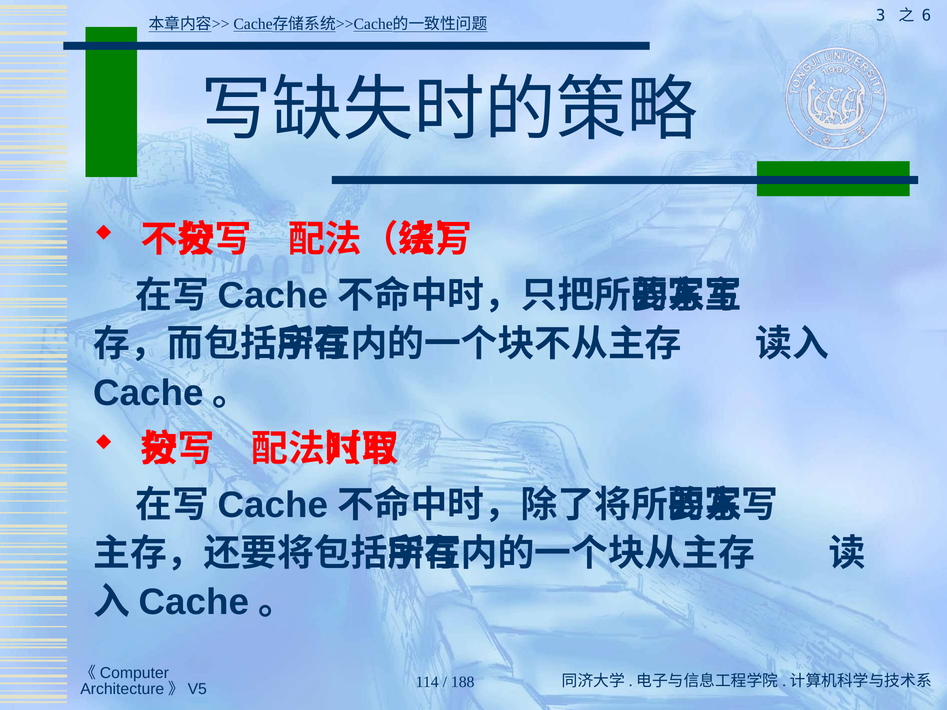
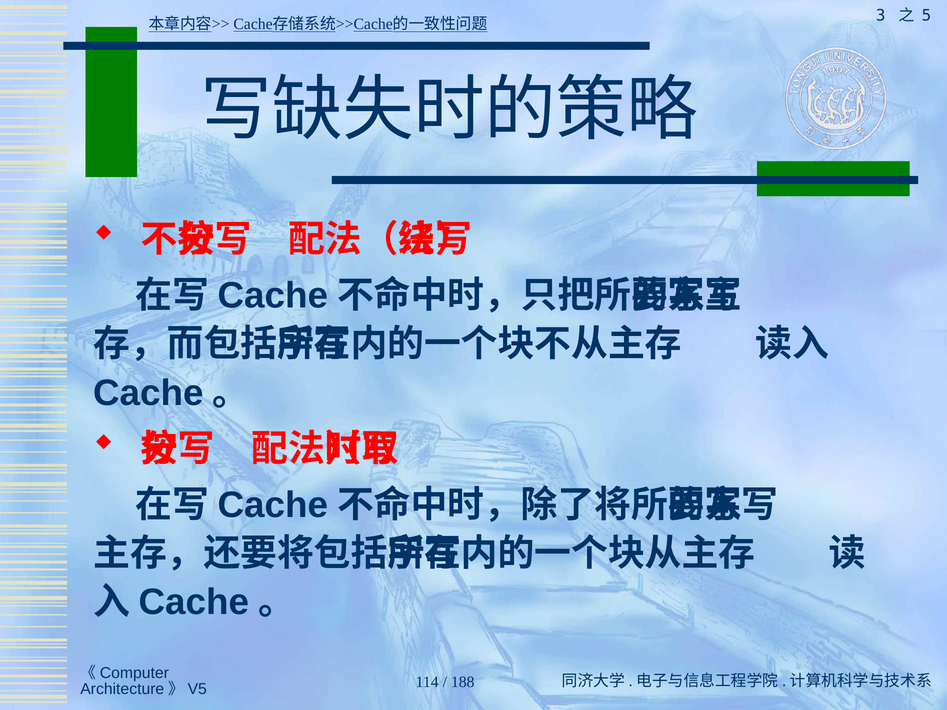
6: 6 -> 5 (926, 15)
